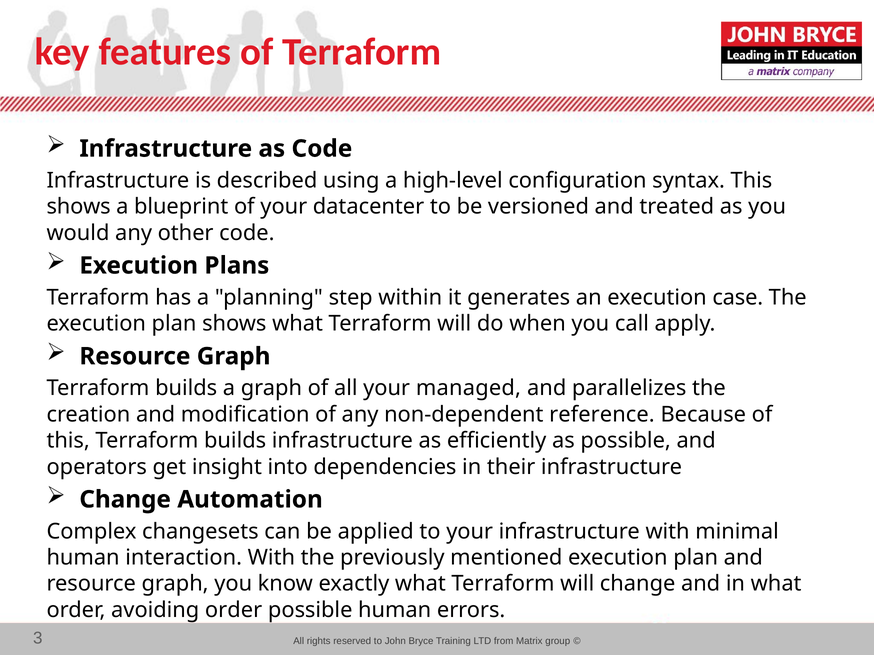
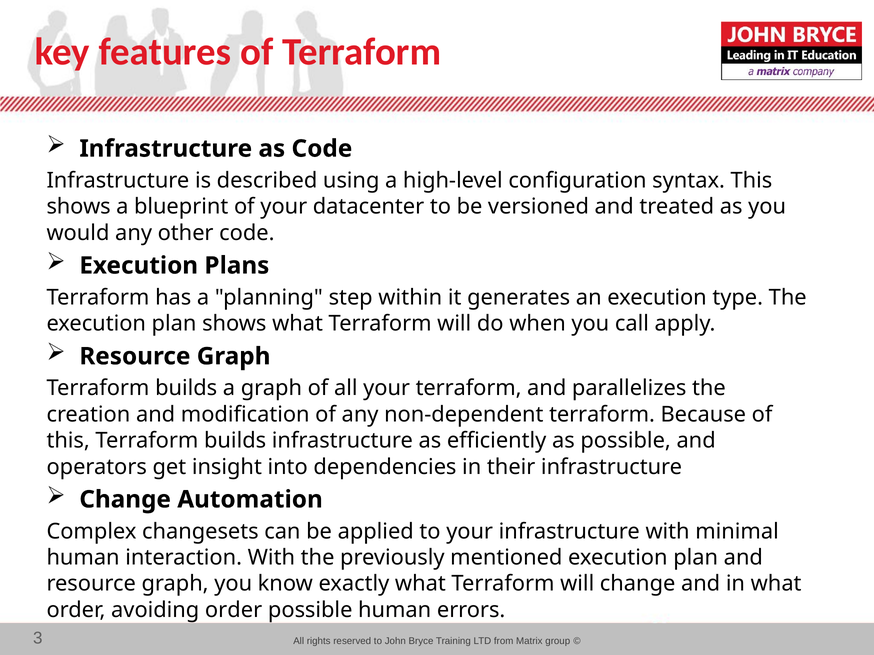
case: case -> type (738, 298)
your managed: managed -> terraform (469, 388)
non-dependent reference: reference -> terraform (602, 415)
